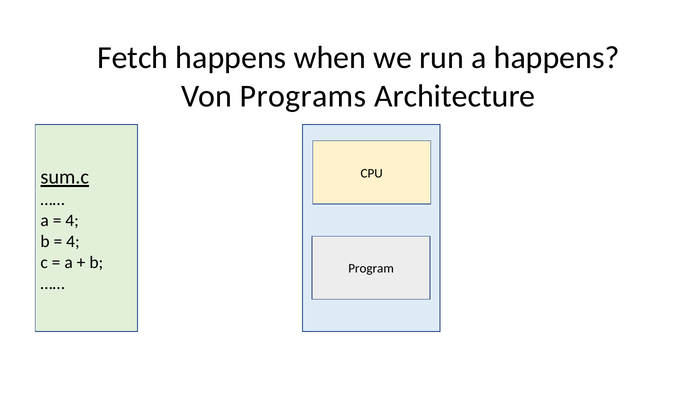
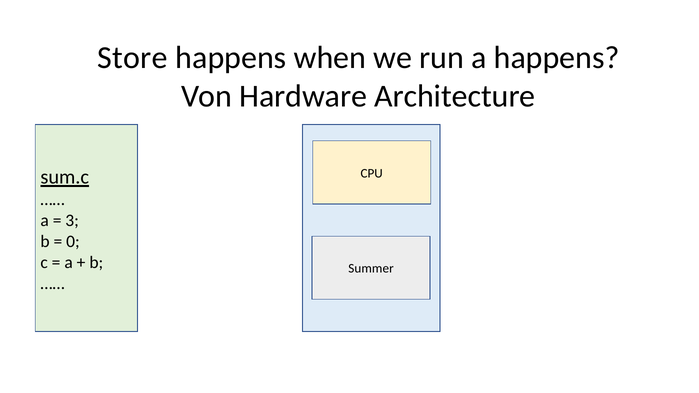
Fetch: Fetch -> Store (132, 58)
Programs: Programs -> Hardware (303, 96)
4: 4 -> 3 (72, 221)
4: 4 -> 0 (73, 242)
Program: Program -> Summer (371, 269)
